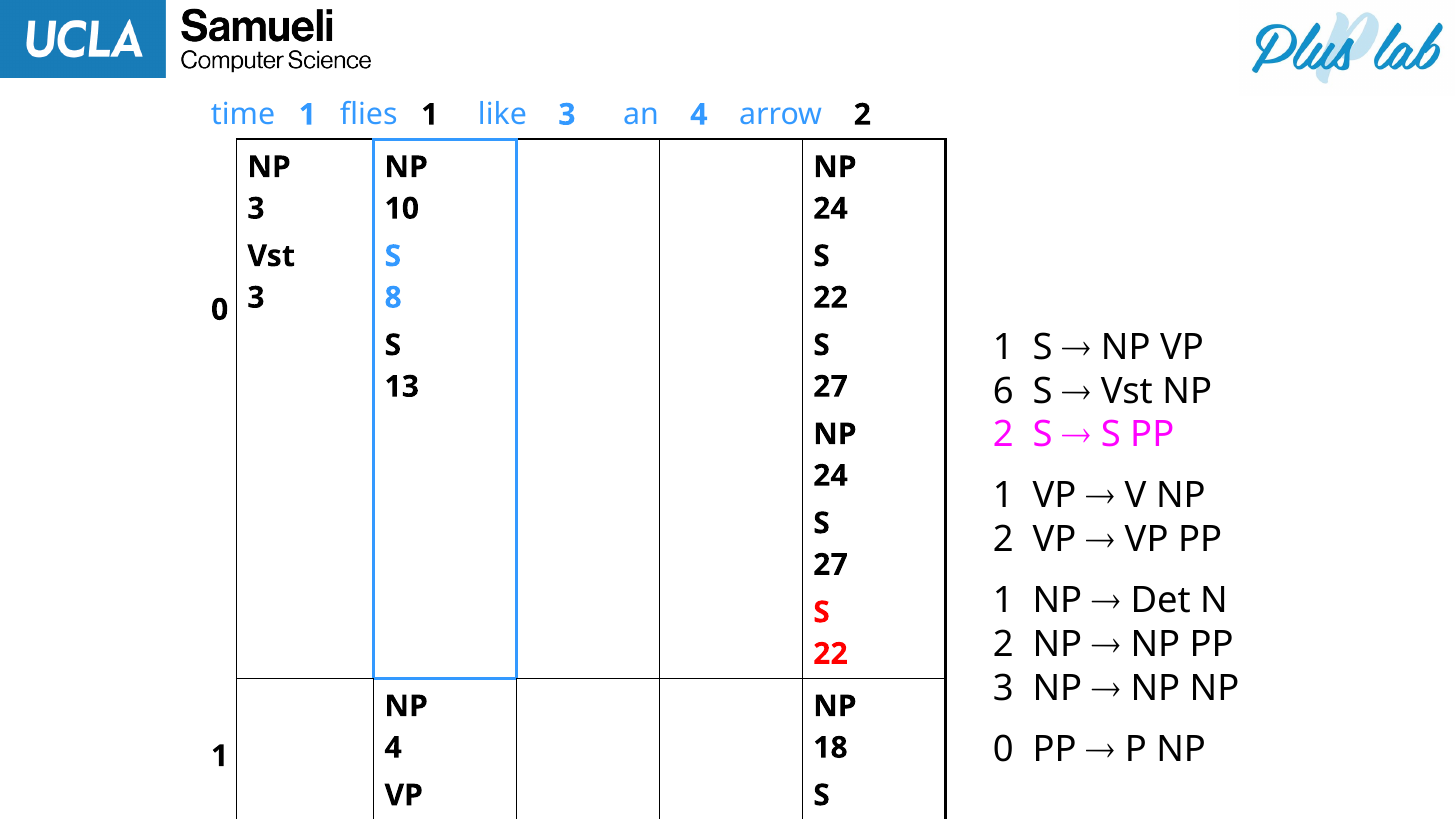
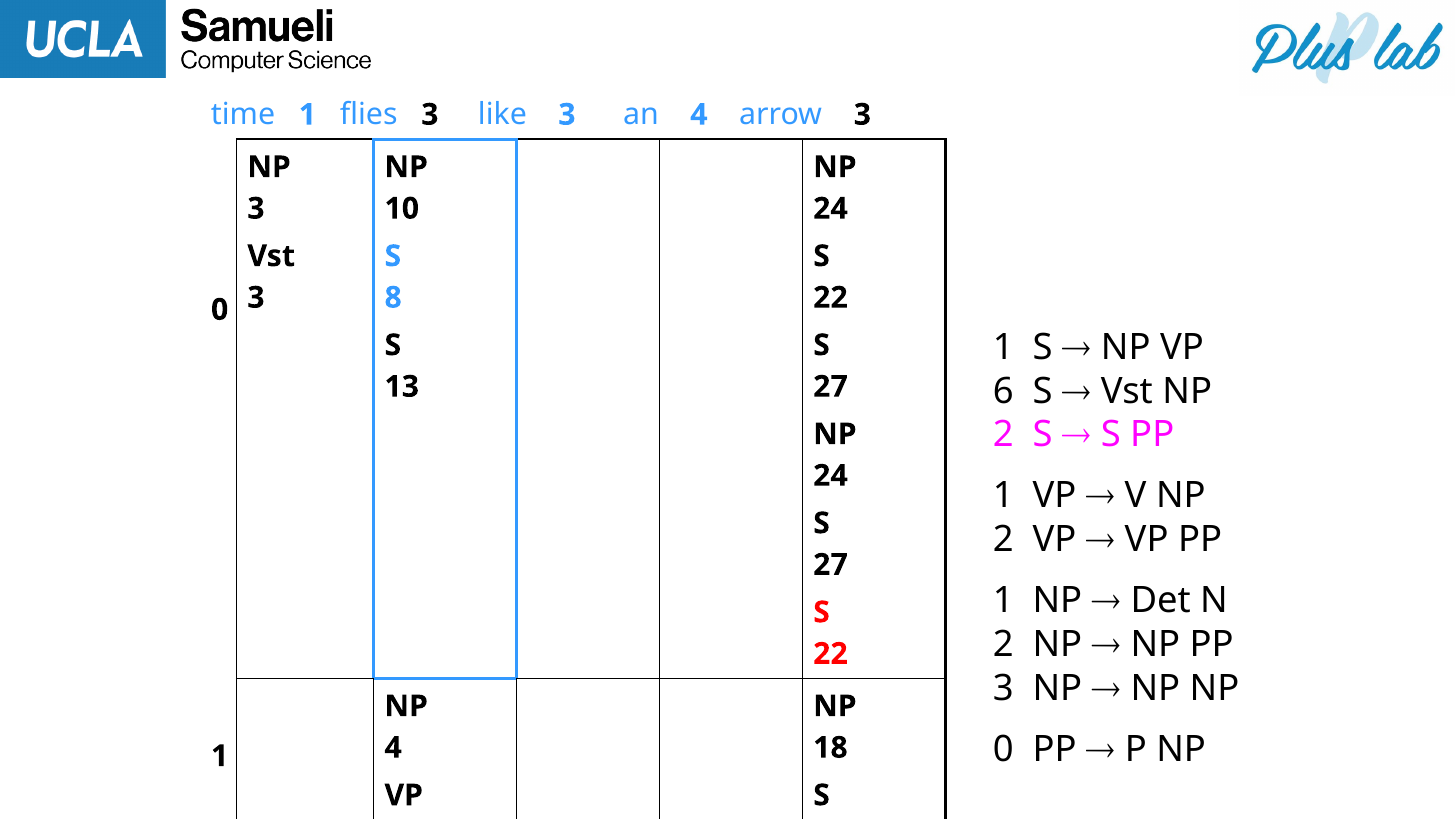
flies 1: 1 -> 3 (430, 115)
arrow 2: 2 -> 3 (862, 115)
